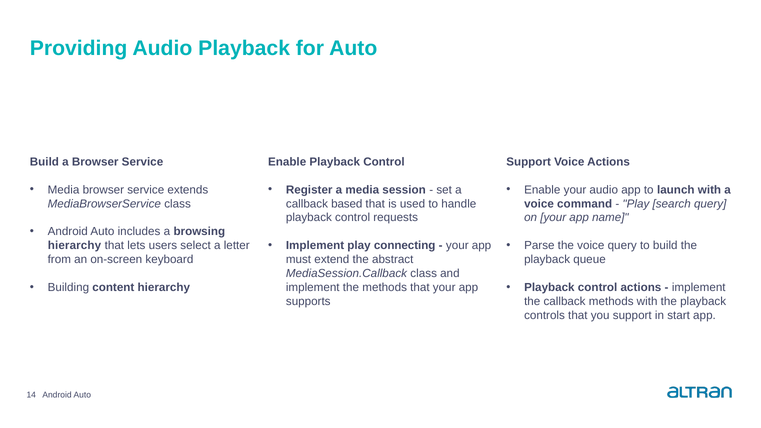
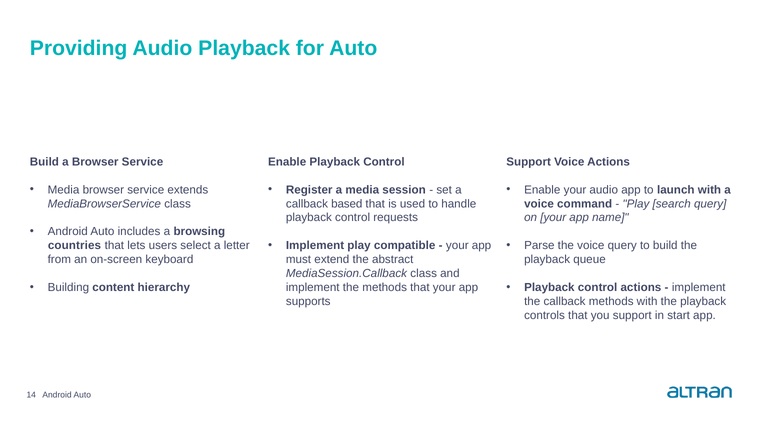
connecting: connecting -> compatible (405, 246)
hierarchy: hierarchy -> countries (74, 246)
